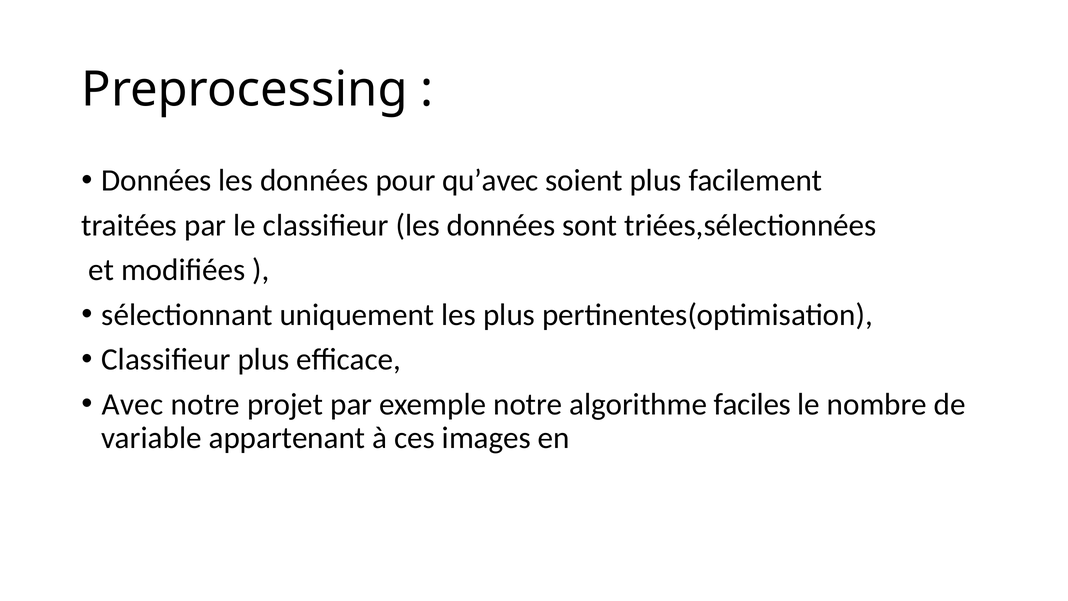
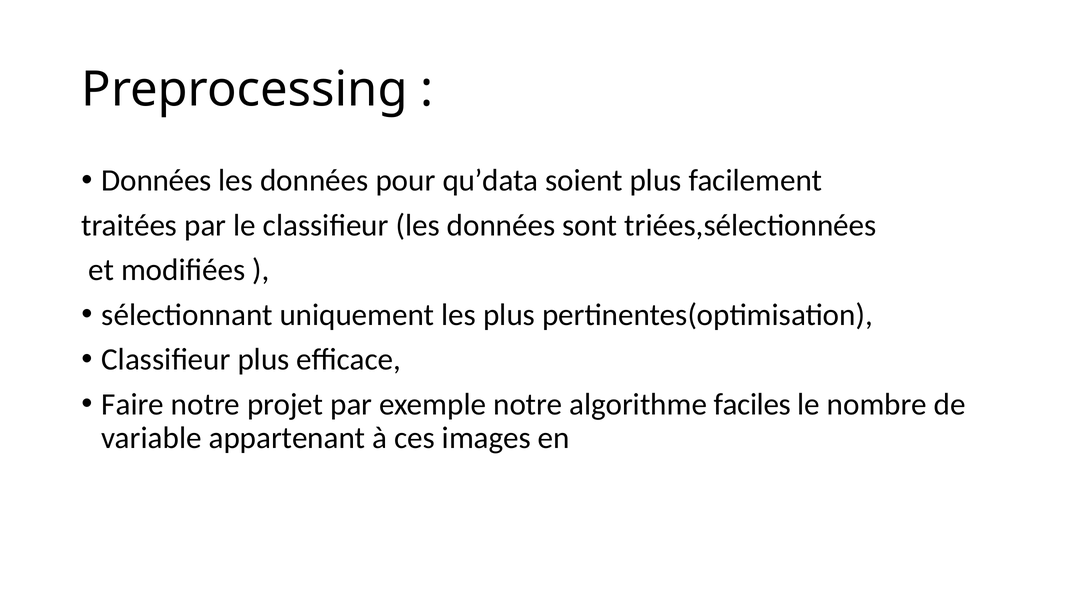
qu’avec: qu’avec -> qu’data (490, 181)
Avec: Avec -> Faire (133, 404)
